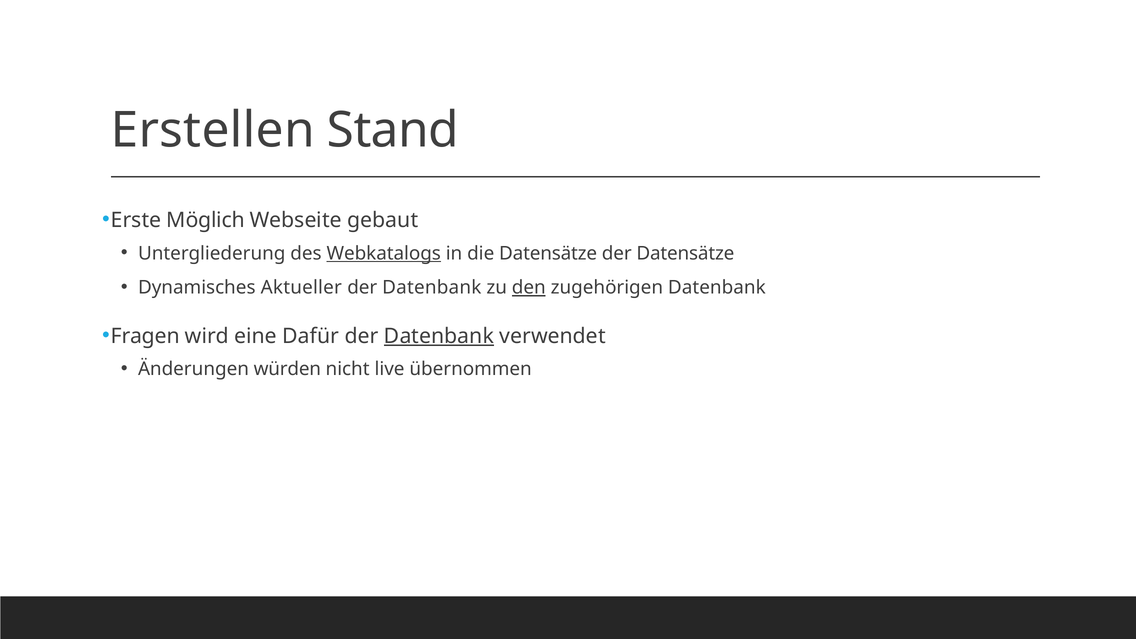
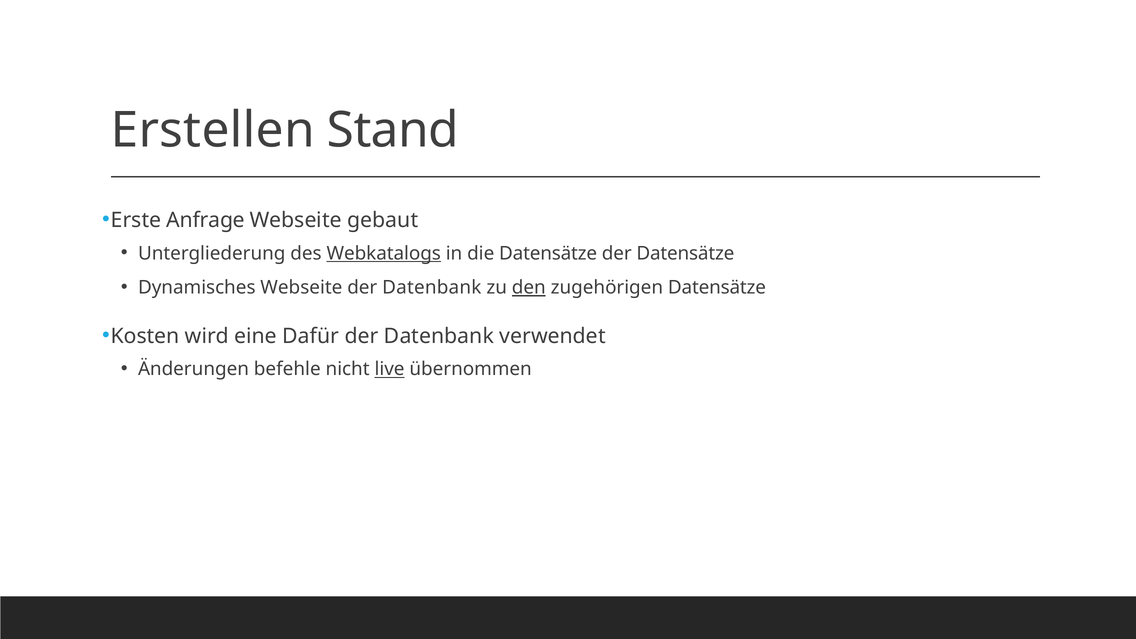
Möglich: Möglich -> Anfrage (206, 220)
Dynamisches Aktueller: Aktueller -> Webseite (301, 288)
zugehörigen Datenbank: Datenbank -> Datensätze (717, 288)
Fragen: Fragen -> Kosten (145, 336)
Datenbank underline: present -> none (439, 336)
würden: würden -> befehle (287, 369)
live underline: none -> present (390, 369)
